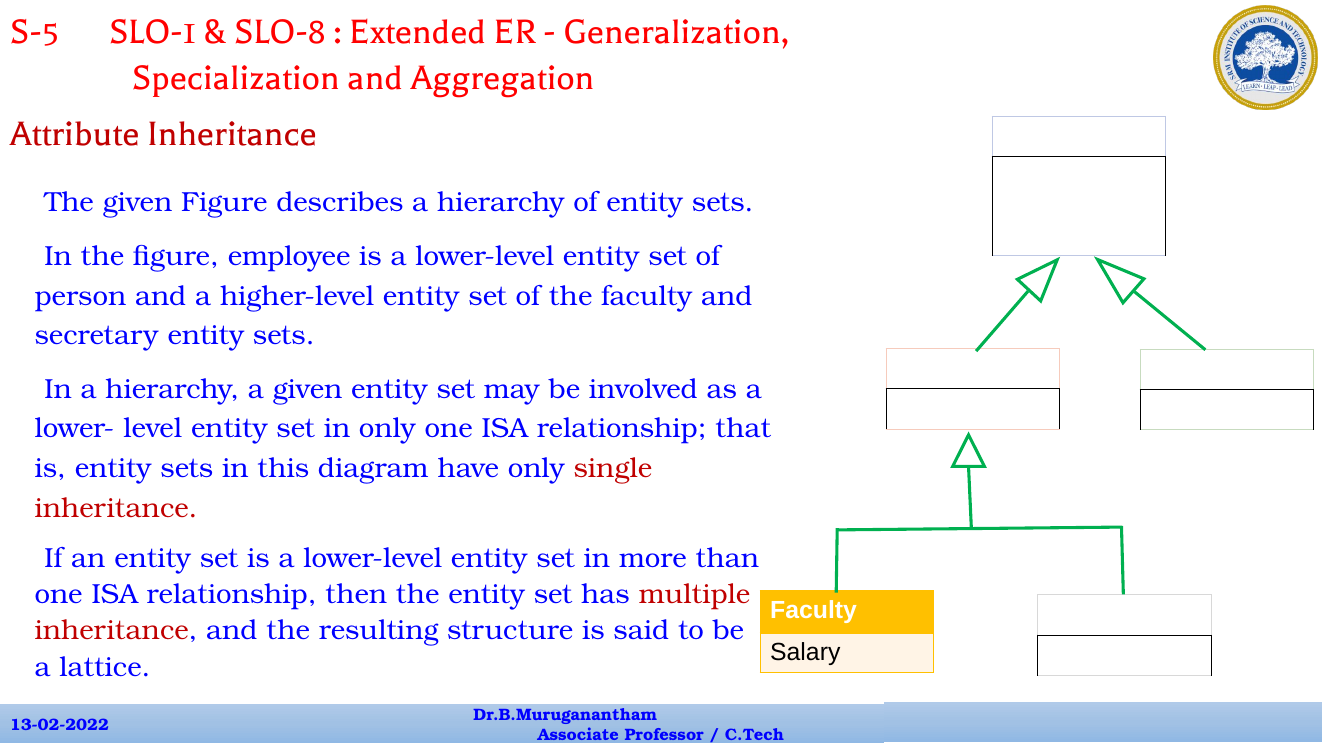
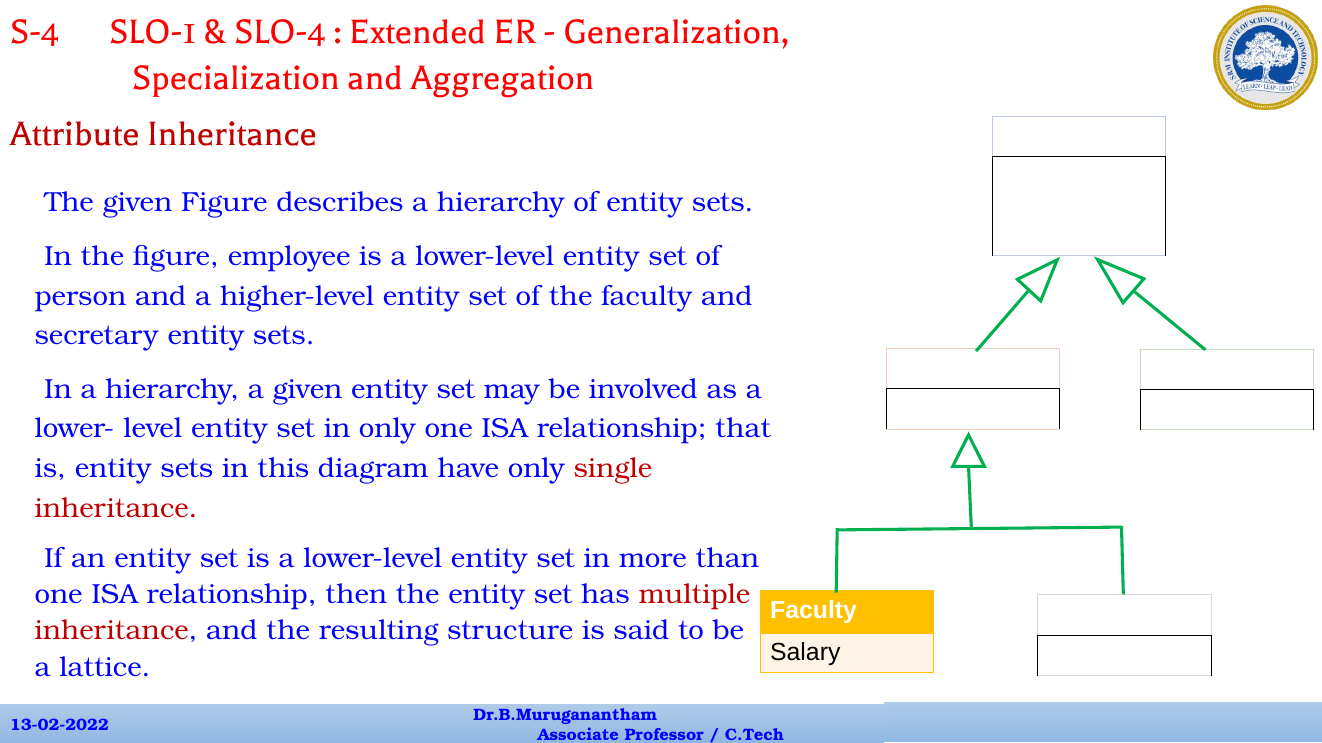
S-5: S-5 -> S-4 (35, 31)
SLO-8: SLO-8 -> SLO-4 (280, 31)
